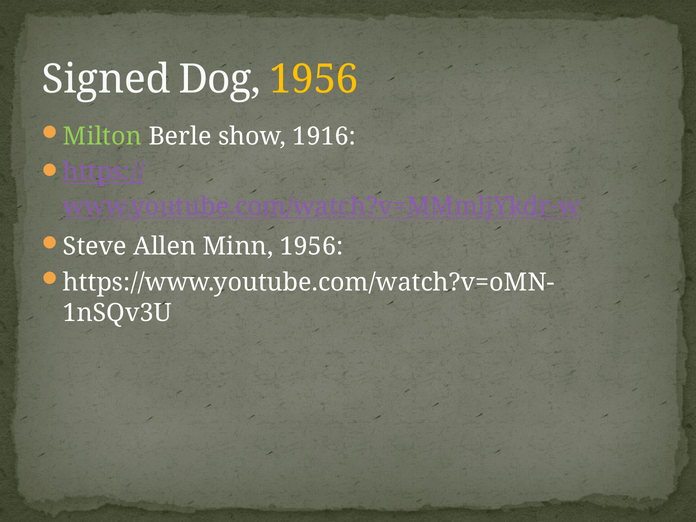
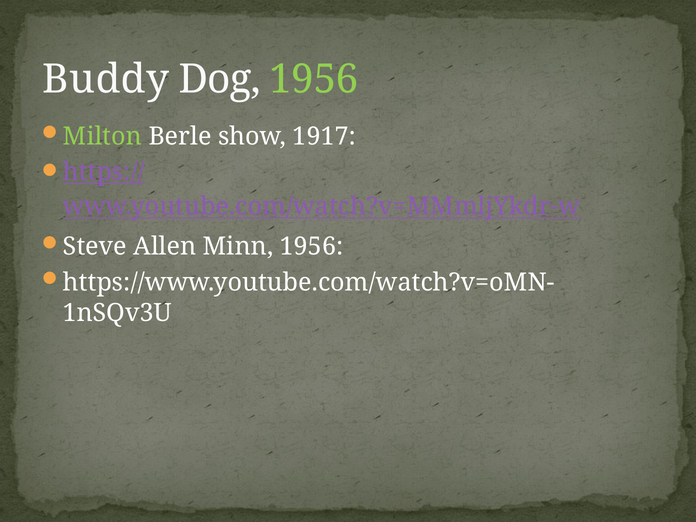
Signed: Signed -> Buddy (106, 79)
1956 colour: yellow -> light green (314, 79)
1916: 1916 -> 1917 (324, 136)
